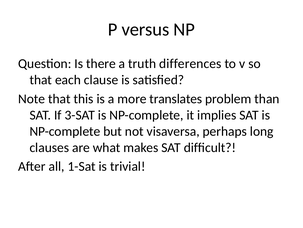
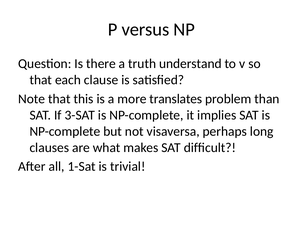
differences: differences -> understand (190, 64)
